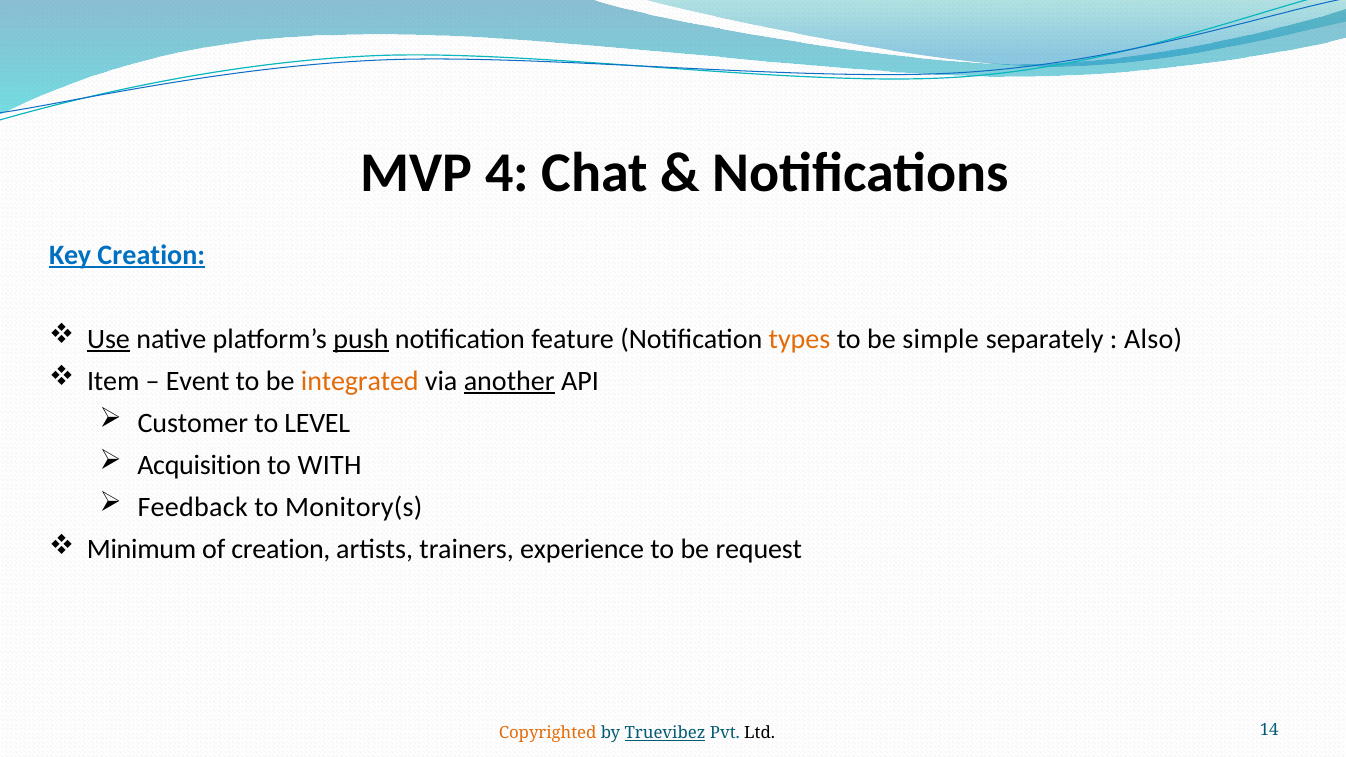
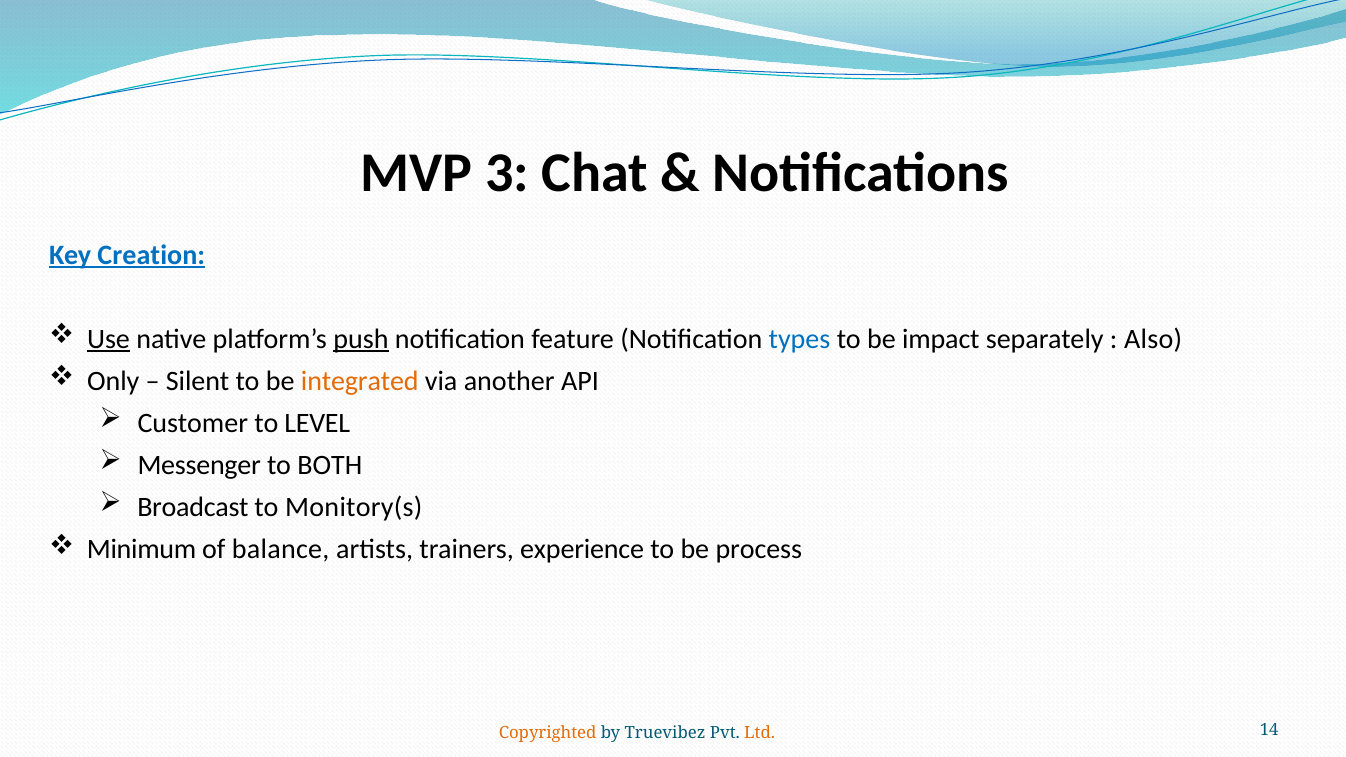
4: 4 -> 3 (507, 173)
types colour: orange -> blue (799, 339)
simple: simple -> impact (941, 339)
Item: Item -> Only (113, 381)
Event: Event -> Silent (198, 381)
another underline: present -> none (509, 381)
Acquisition: Acquisition -> Messenger (199, 465)
WITH: WITH -> BOTH (330, 465)
Feedback: Feedback -> Broadcast (193, 507)
of creation: creation -> balance (281, 549)
request: request -> process (759, 549)
Truevibez underline: present -> none (665, 733)
Ltd colour: black -> orange (760, 733)
